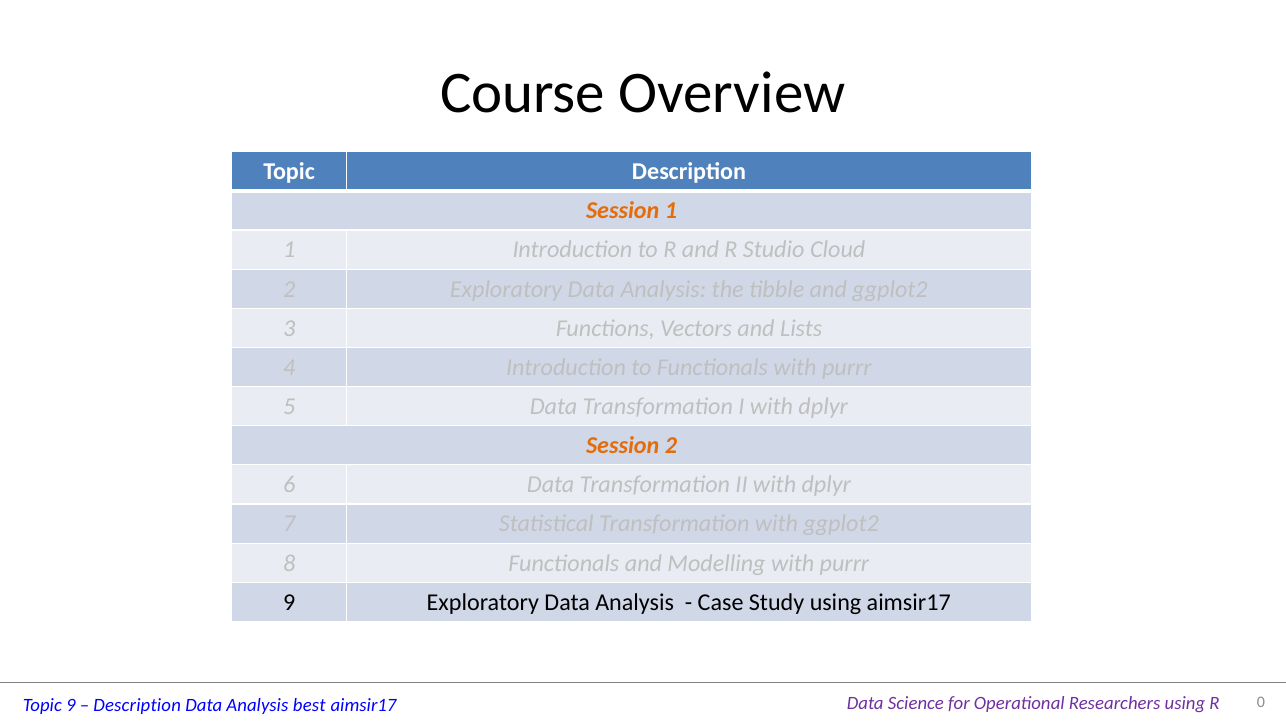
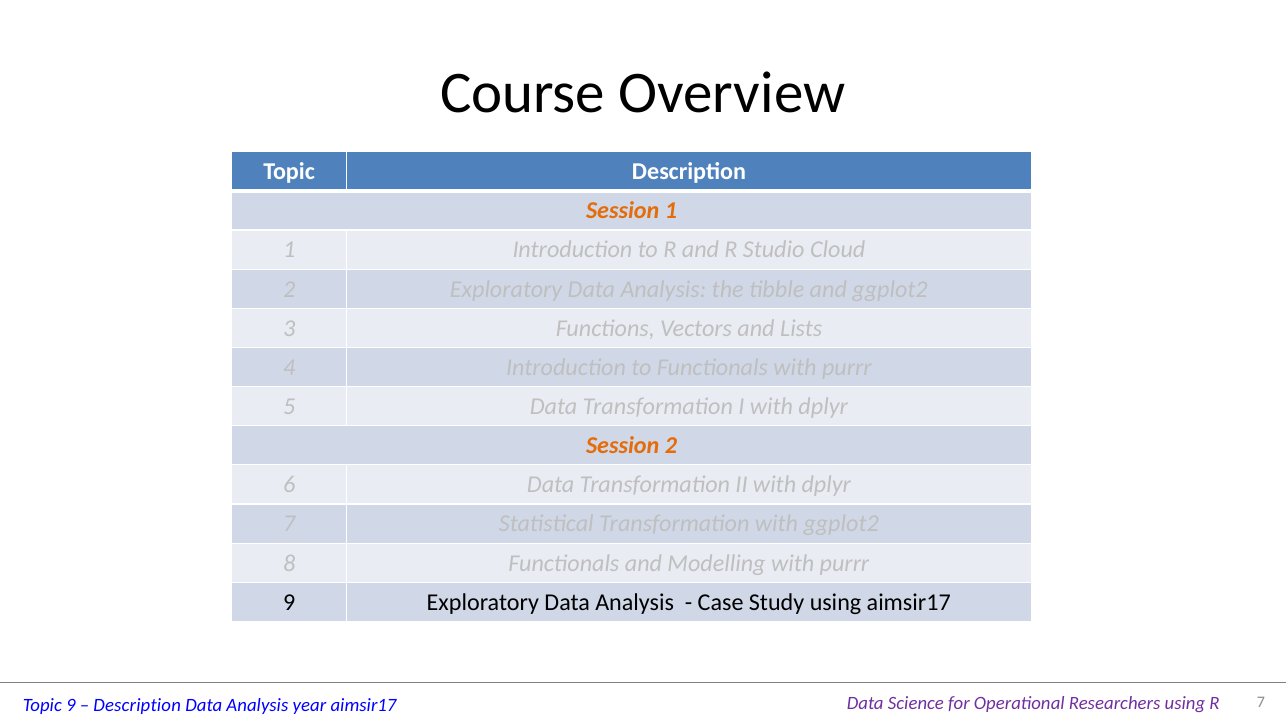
best: best -> year (309, 705)
R 0: 0 -> 7 (1261, 702)
